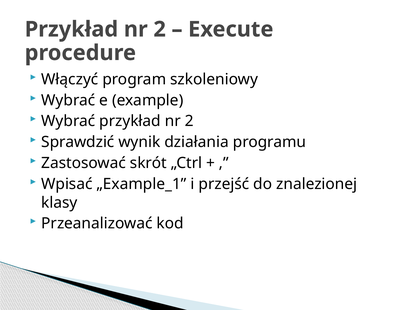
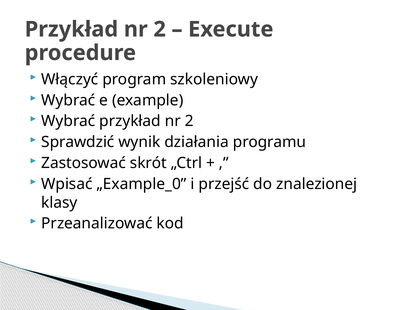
„Example_1: „Example_1 -> „Example_0 (142, 184)
